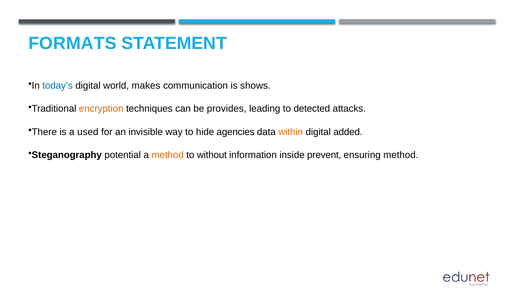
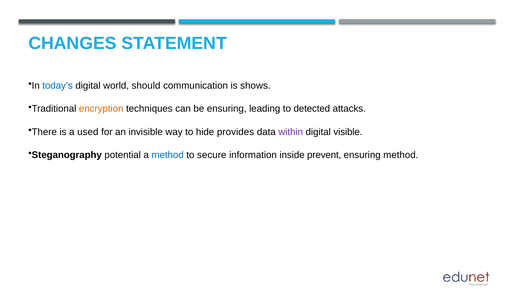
FORMATS: FORMATS -> CHANGES (72, 43)
makes: makes -> should (146, 86)
be provides: provides -> ensuring (227, 109)
agencies: agencies -> provides (236, 132)
within colour: orange -> purple (291, 132)
added: added -> visible (348, 132)
method colour: orange -> blue (168, 155)
without: without -> secure (212, 155)
